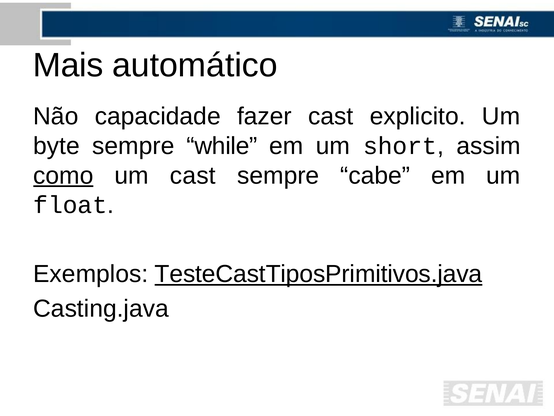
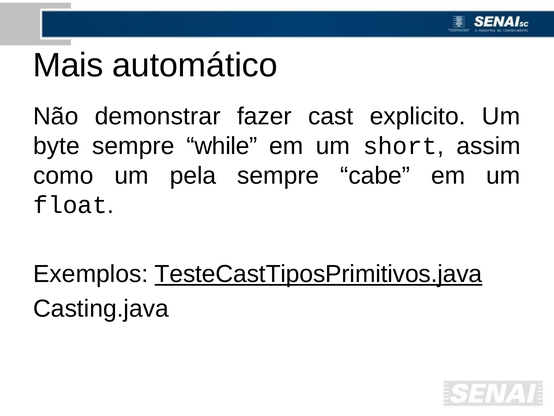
capacidade: capacidade -> demonstrar (158, 116)
como underline: present -> none (63, 175)
um cast: cast -> pela (193, 175)
